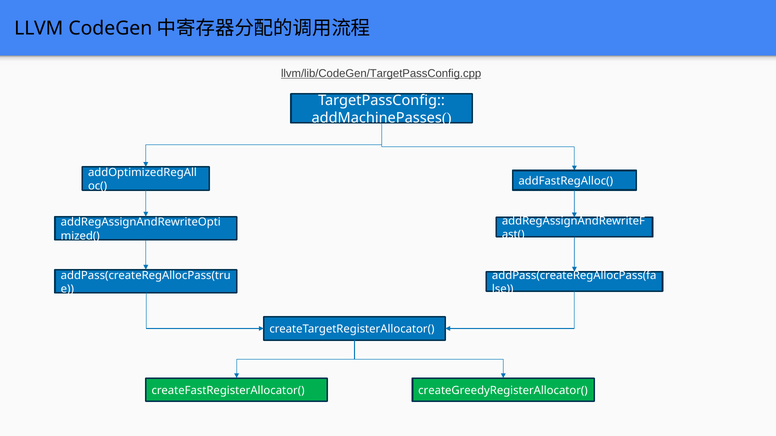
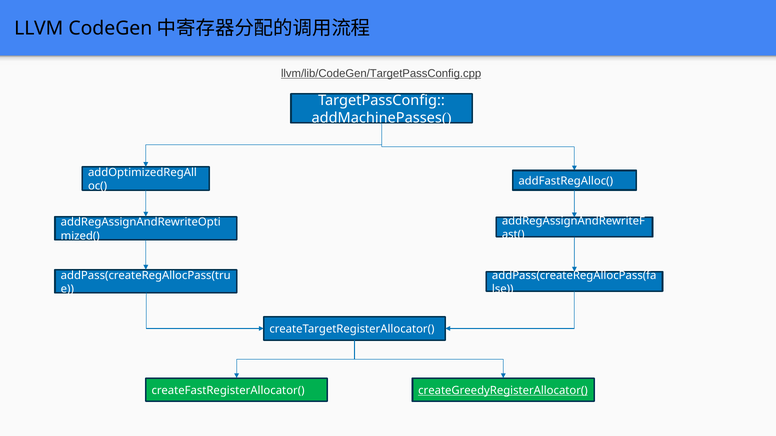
createGreedyRegisterAllocator( underline: none -> present (503, 391)
